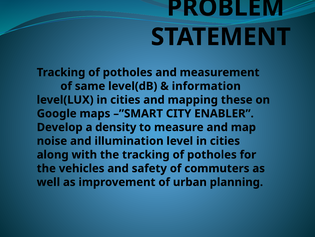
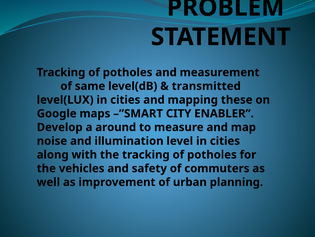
information: information -> transmitted (206, 86)
density: density -> around (116, 127)
